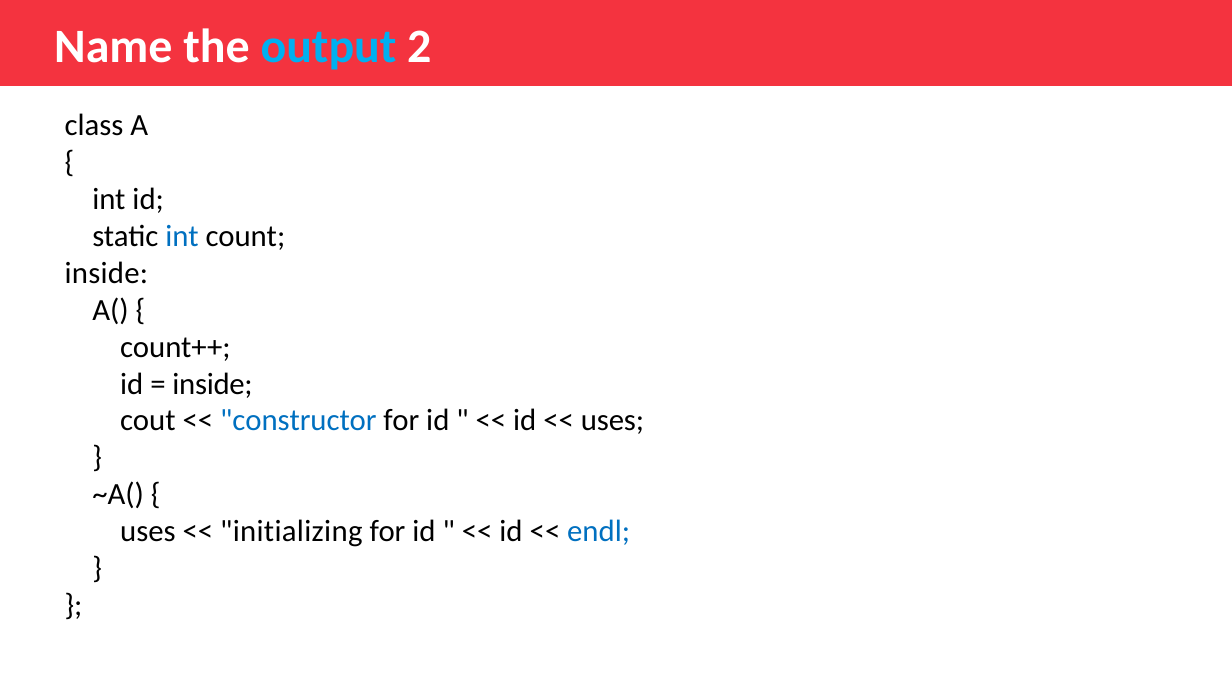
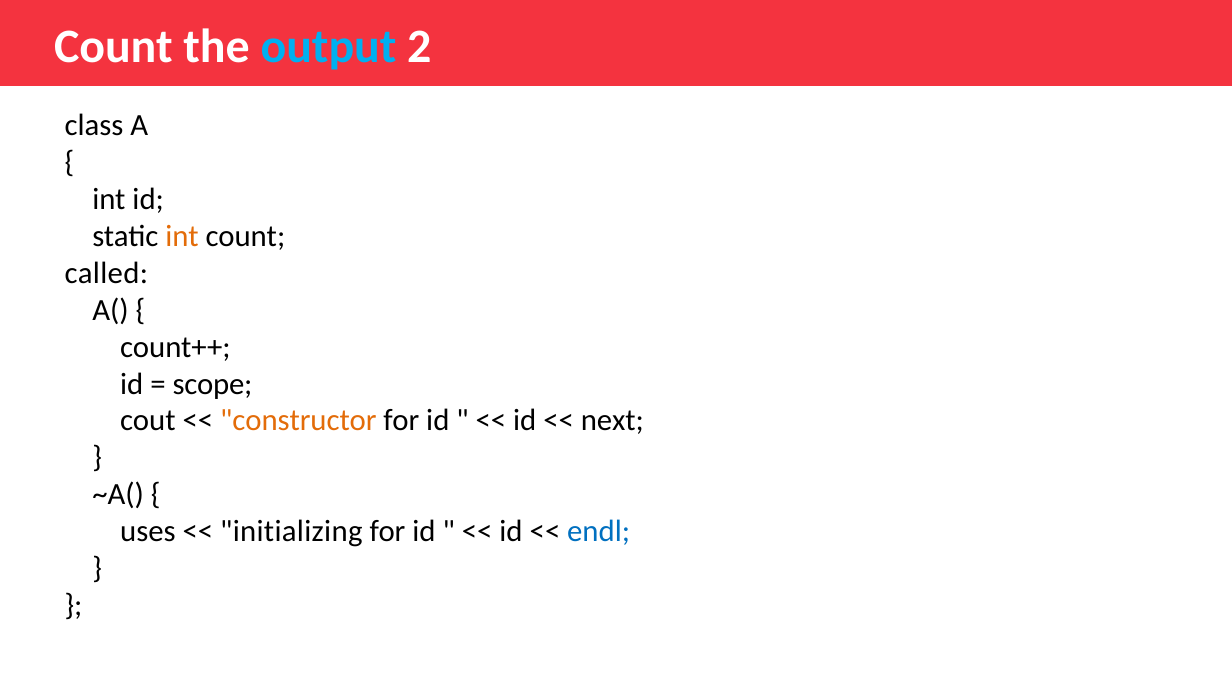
Name: Name -> Count (113, 46)
int colour: blue -> orange (182, 236)
inside: inside -> called (106, 273)
inside: inside -> scope (212, 384)
constructor colour: blue -> orange (298, 421)
uses: uses -> next (612, 421)
